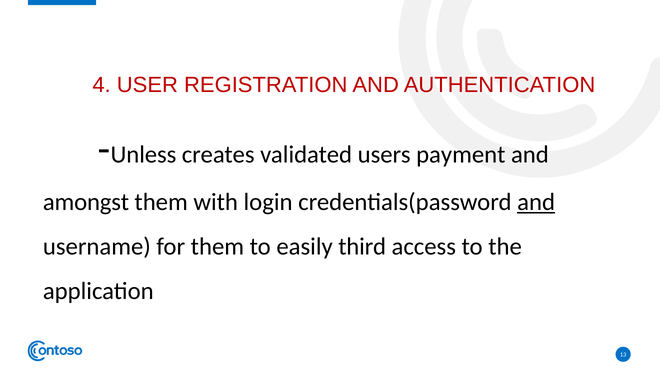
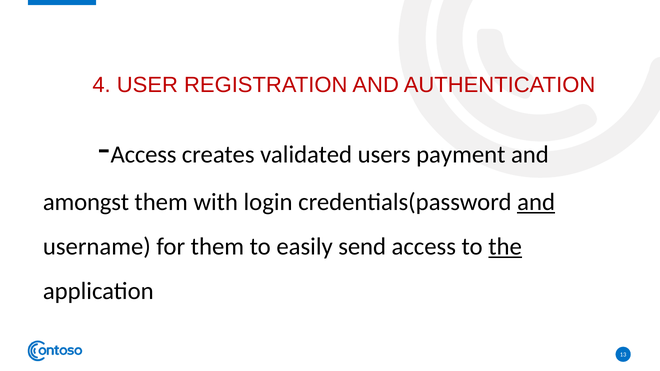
Unless: Unless -> Access (144, 154)
third: third -> send (362, 247)
the underline: none -> present (505, 247)
